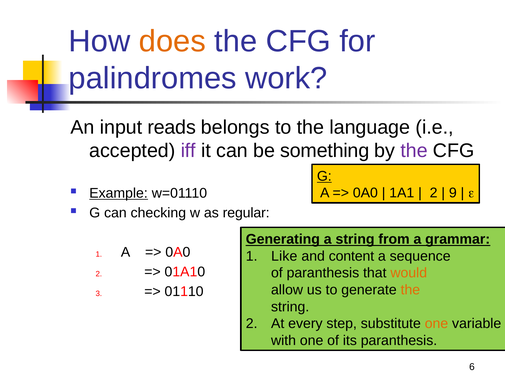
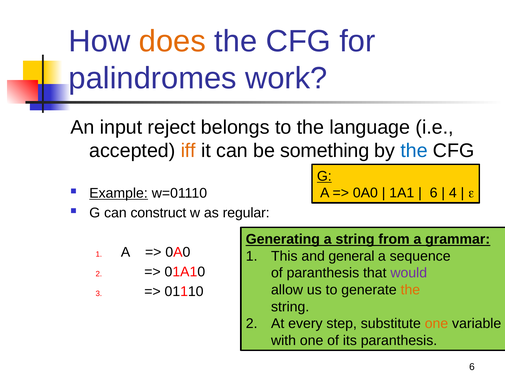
reads: reads -> reject (172, 127)
iff colour: purple -> orange (188, 151)
the colour: purple -> blue (414, 151)
2: 2 -> 6 (434, 193)
9: 9 -> 4 (453, 193)
checking: checking -> construct (158, 213)
Like: Like -> This (284, 256)
content: content -> general (351, 256)
would colour: orange -> purple (409, 273)
